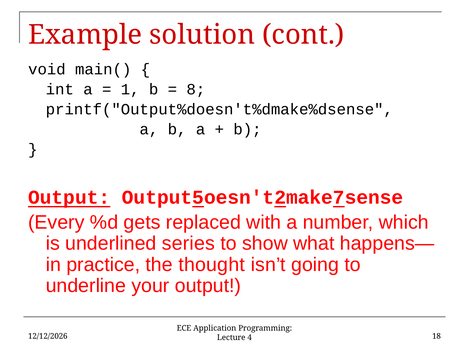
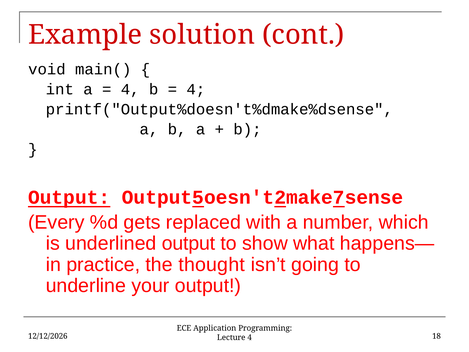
1: 1 -> 4 (130, 89)
8: 8 -> 4 (196, 89)
underlined series: series -> output (189, 243)
